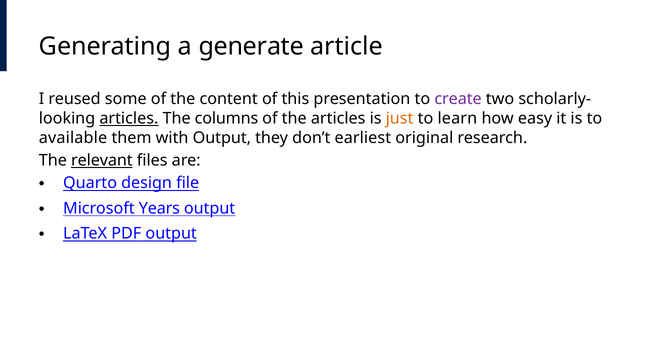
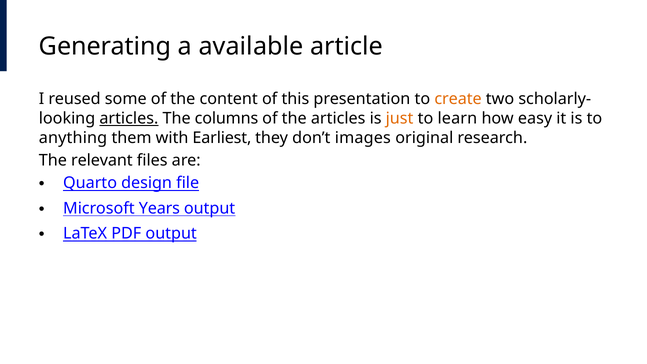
generate: generate -> available (251, 47)
create colour: purple -> orange (458, 99)
available: available -> anything (73, 138)
with Output: Output -> Earliest (222, 138)
earliest: earliest -> images (363, 138)
relevant underline: present -> none (102, 160)
